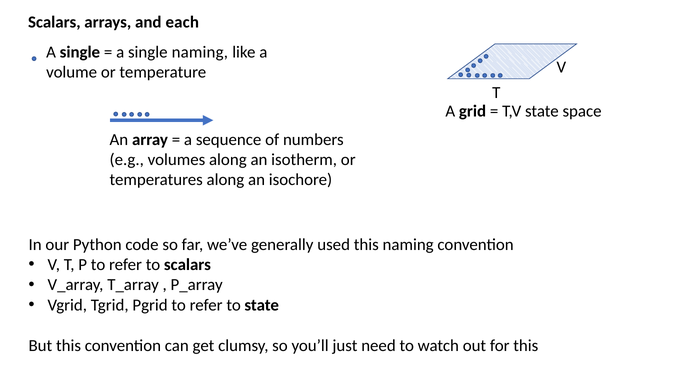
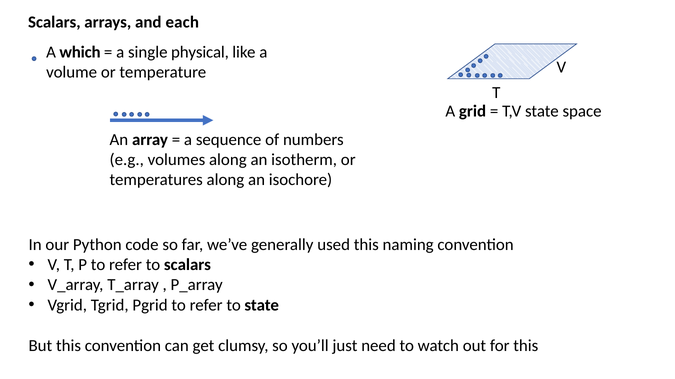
single: single -> which (80, 52)
single naming: naming -> physical (200, 52)
